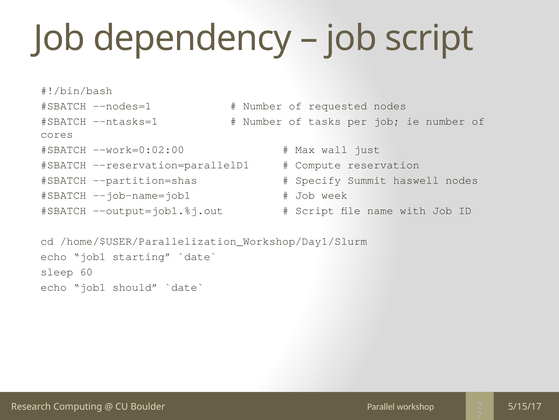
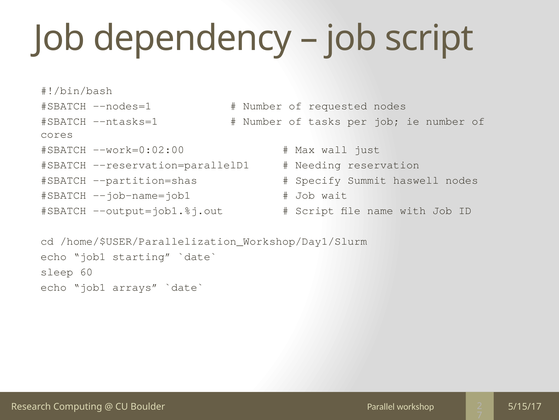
Compute: Compute -> Needing (318, 165)
week: week -> wait (334, 195)
should: should -> arrays (135, 287)
